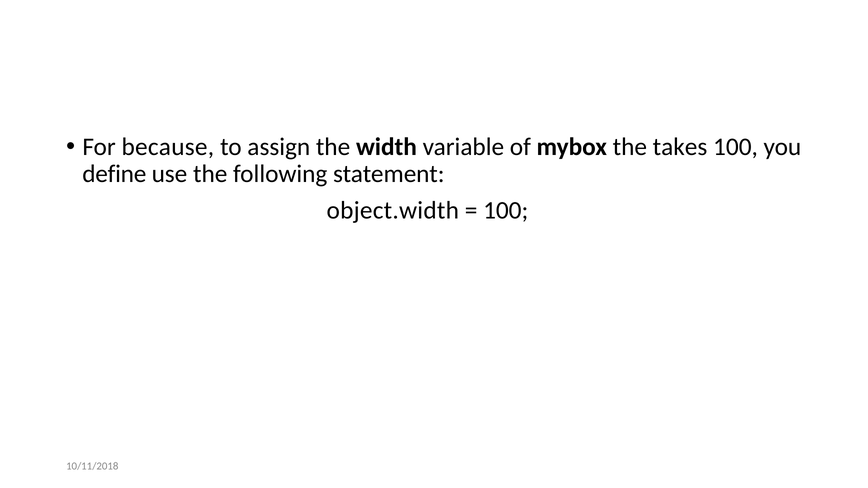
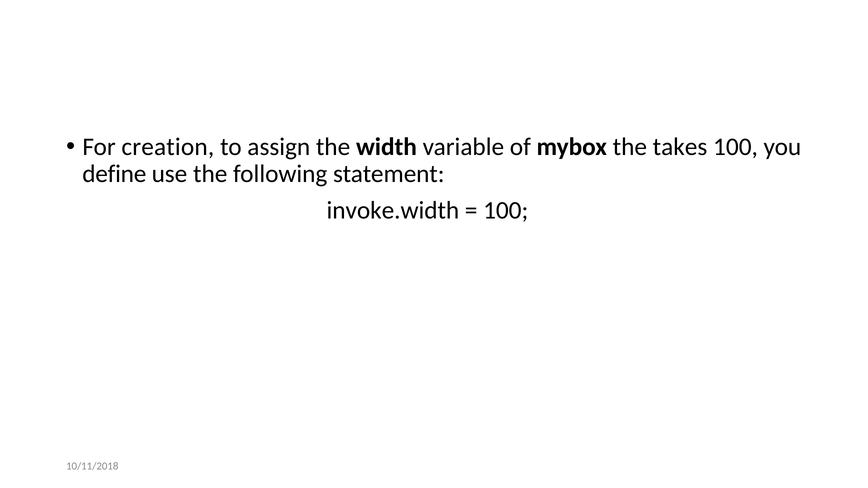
because: because -> creation (168, 147)
object.width: object.width -> invoke.width (393, 210)
